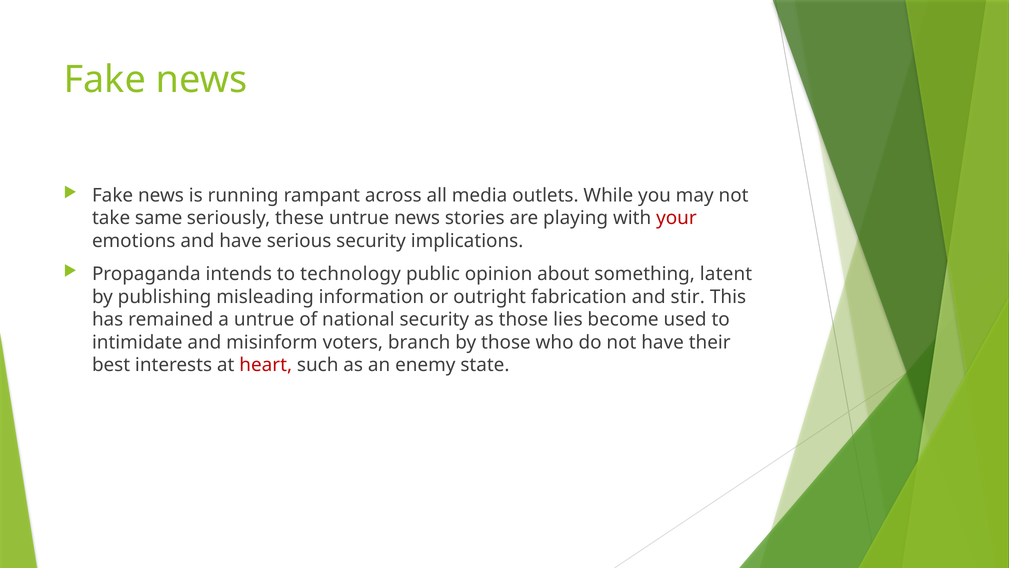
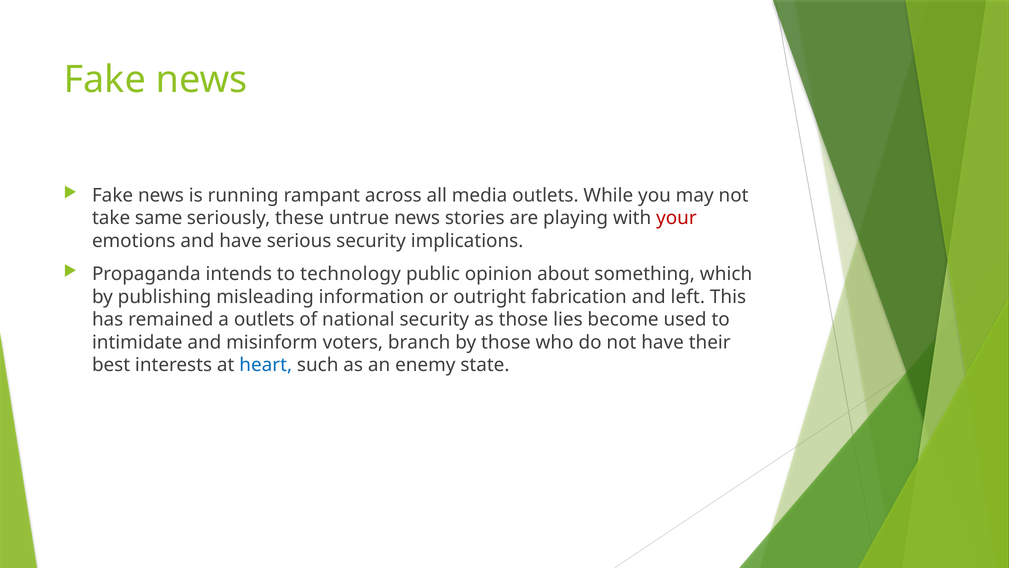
latent: latent -> which (726, 274)
stir: stir -> left (688, 297)
a untrue: untrue -> outlets (264, 319)
heart colour: red -> blue (266, 365)
